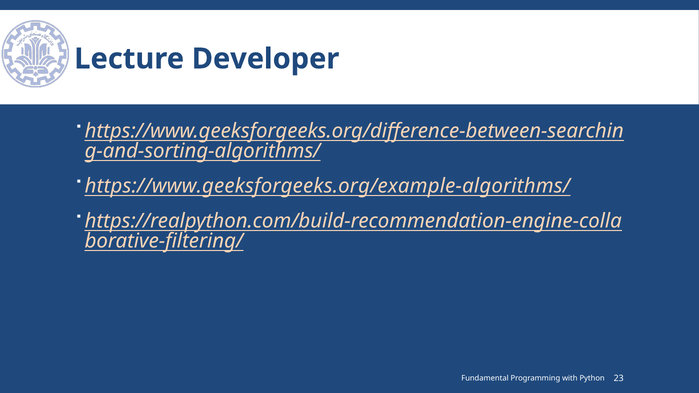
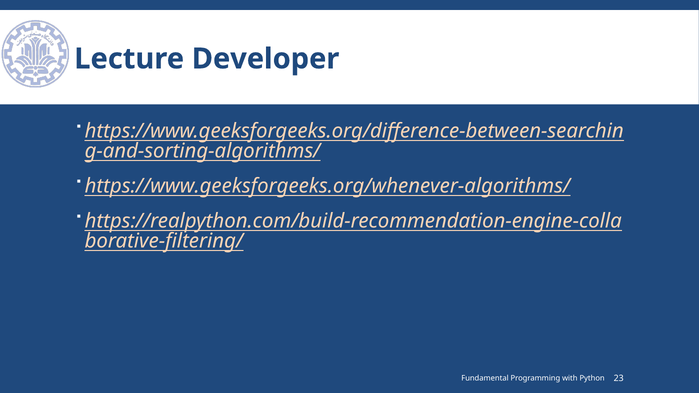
https://www.geeksforgeeks.org/example-algorithms/: https://www.geeksforgeeks.org/example-algorithms/ -> https://www.geeksforgeeks.org/whenever-algorithms/ (327, 186)
